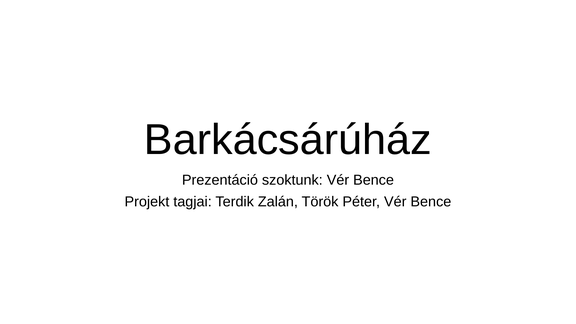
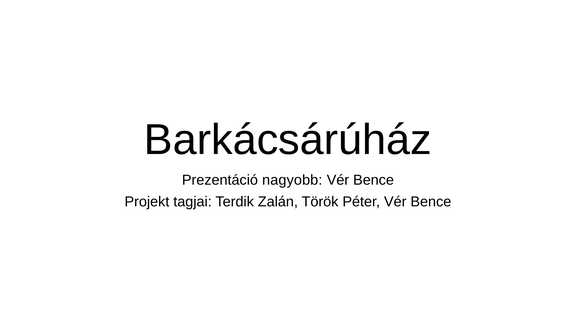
szoktunk: szoktunk -> nagyobb (292, 180)
